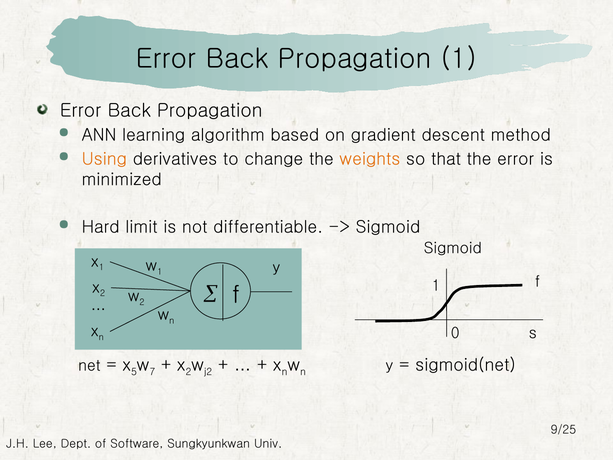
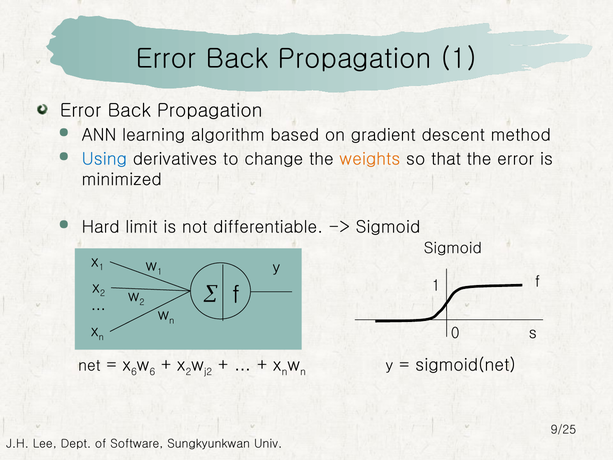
Using colour: orange -> blue (104, 159)
5: 5 -> 6 (134, 372)
7: 7 -> 6 (152, 372)
